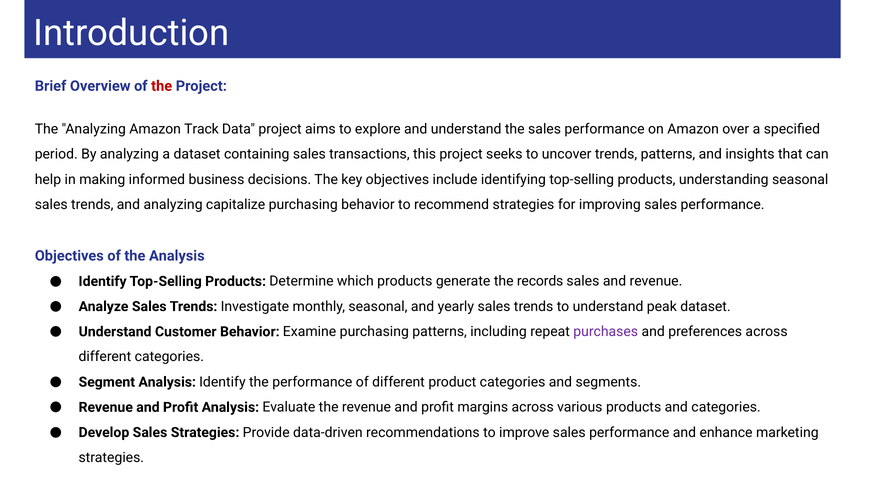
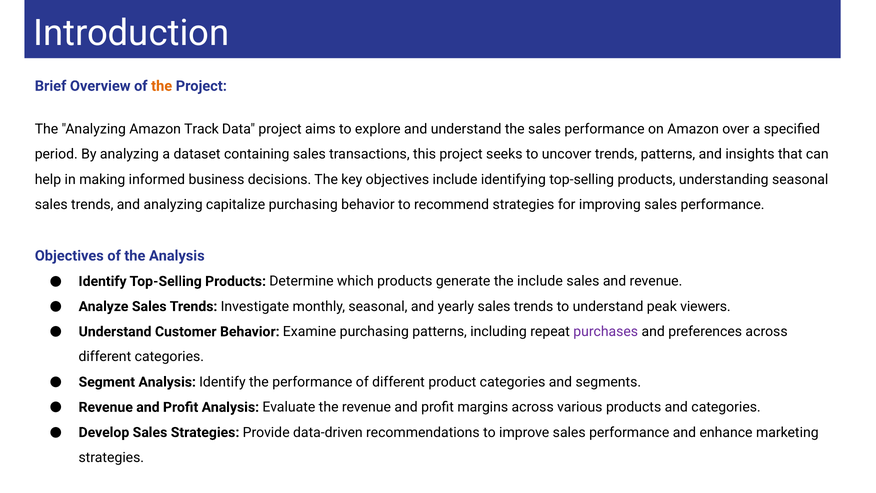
the colour: red -> orange (162, 86)
the records: records -> include (540, 281)
peak dataset: dataset -> viewers (705, 306)
